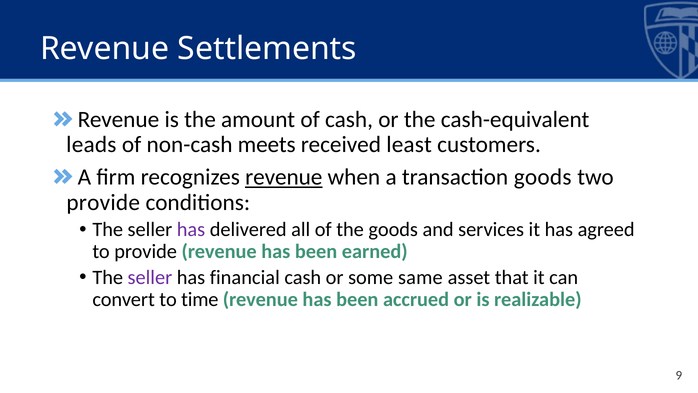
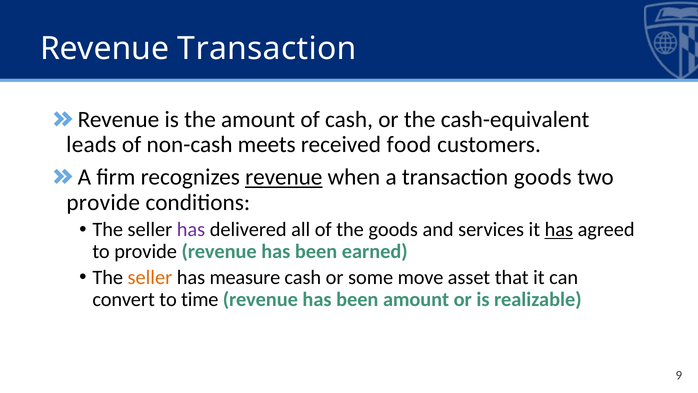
Revenue Settlements: Settlements -> Transaction (267, 48)
least: least -> food (409, 145)
has underline: none -> present (559, 229)
seller colour: purple -> orange (150, 277)
financial: financial -> measure (245, 277)
same: same -> move (421, 277)
been accrued: accrued -> amount (416, 299)
